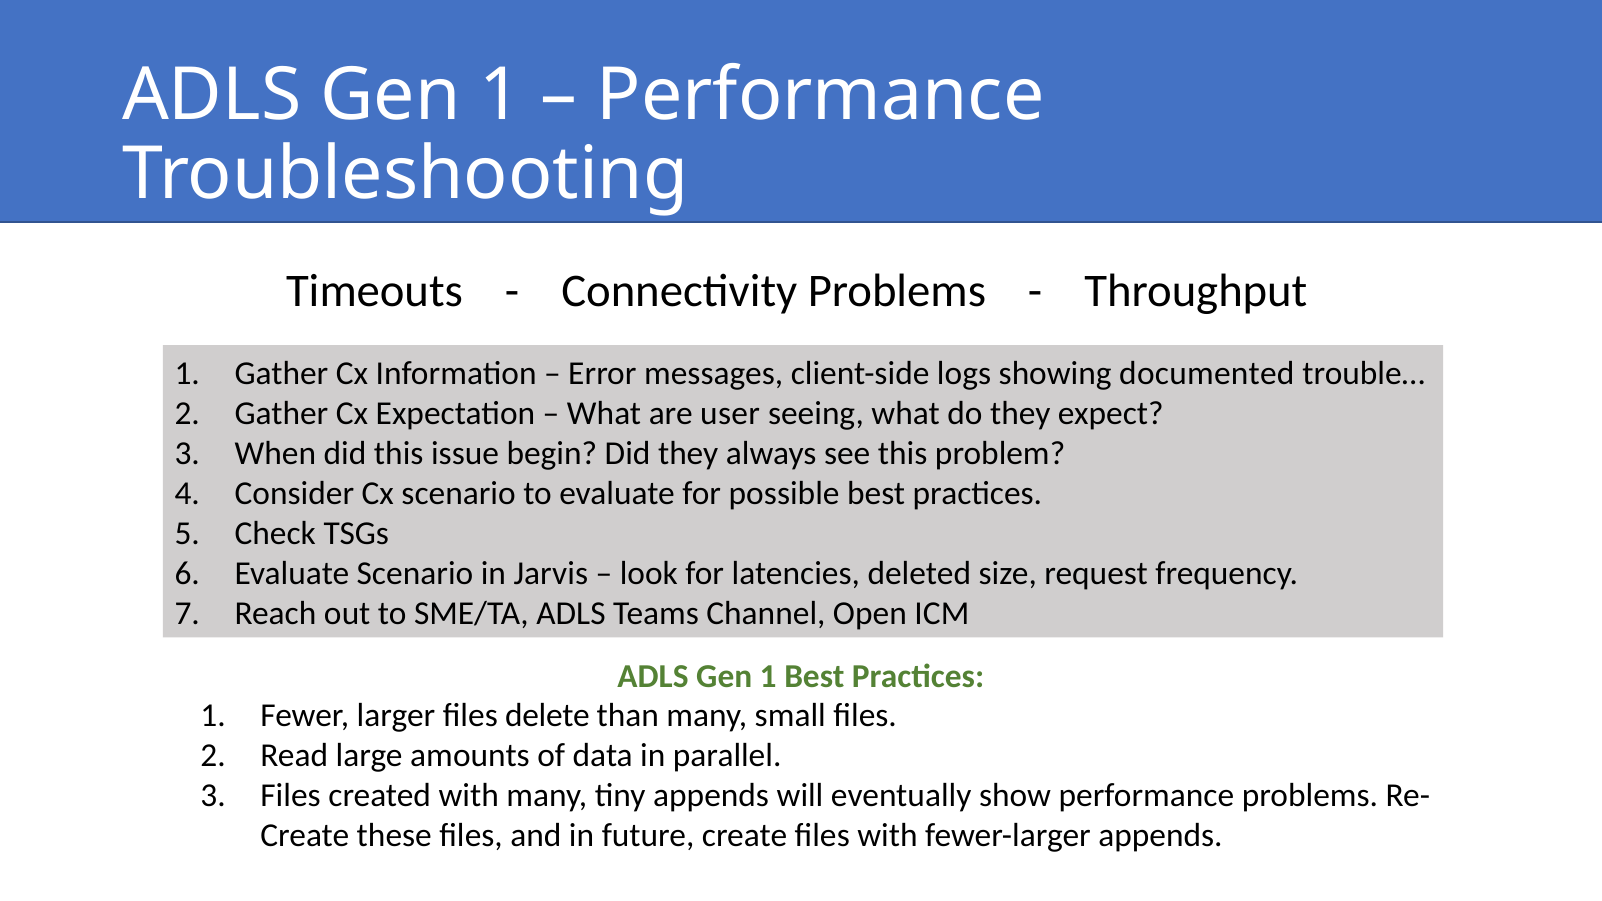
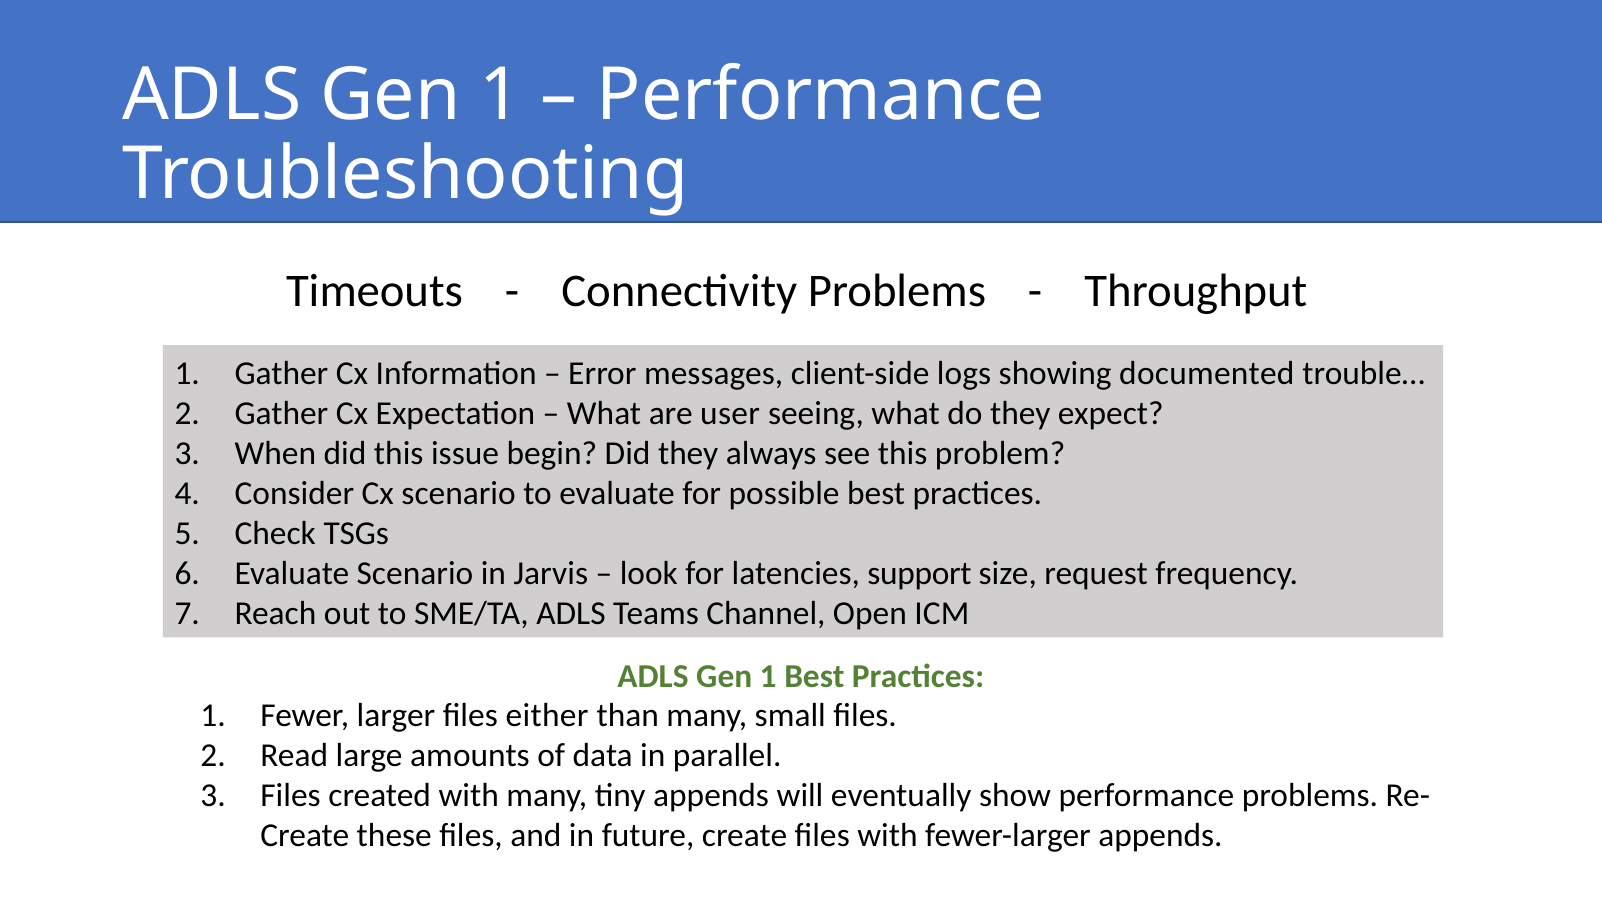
deleted: deleted -> support (919, 574)
delete: delete -> either (547, 715)
